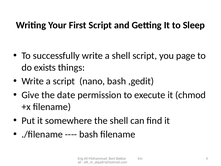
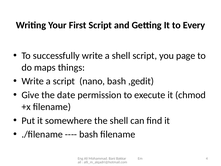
Sleep: Sleep -> Every (194, 25)
exists: exists -> maps (45, 67)
